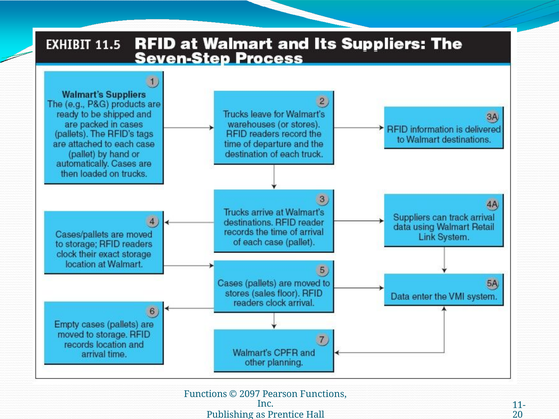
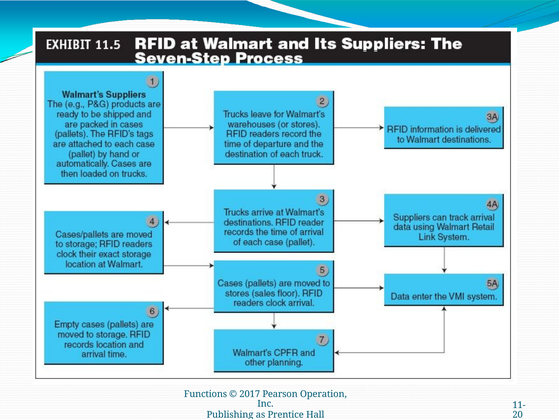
2097: 2097 -> 2017 (250, 394)
Pearson Functions: Functions -> Operation (323, 394)
